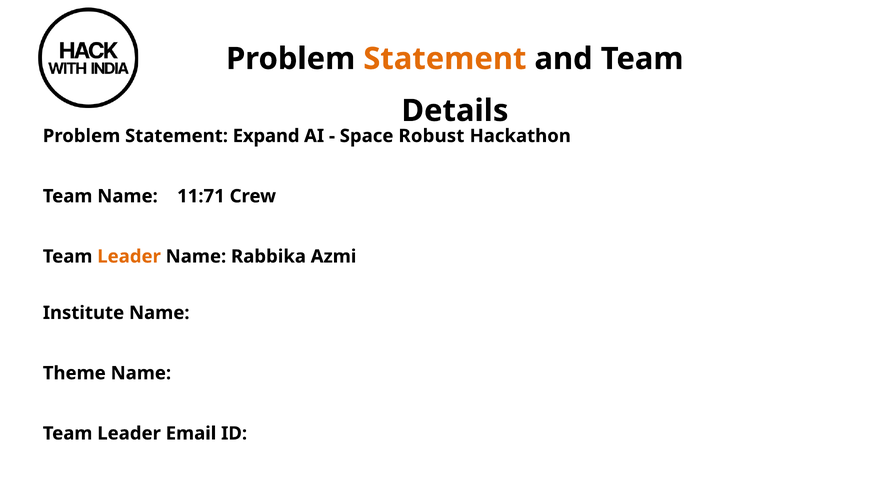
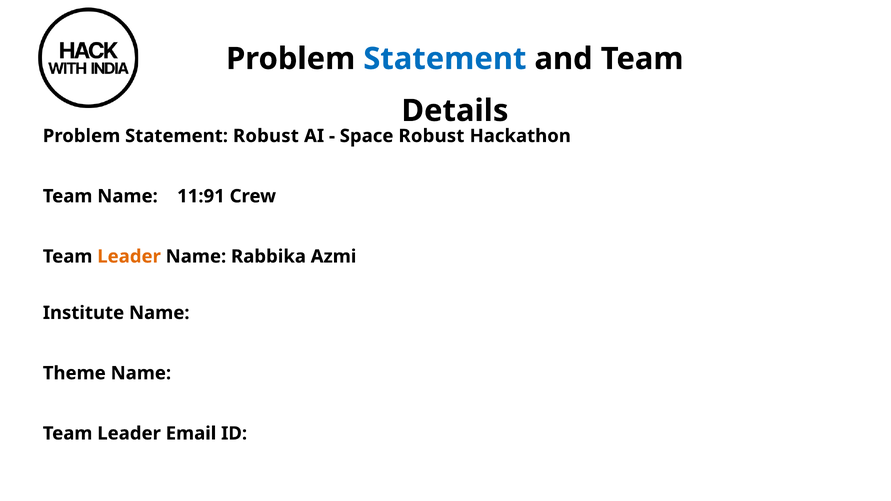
Statement colour: orange -> blue (445, 59)
Statement Expand: Expand -> Robust (266, 136)
11:71: 11:71 -> 11:91 (201, 196)
